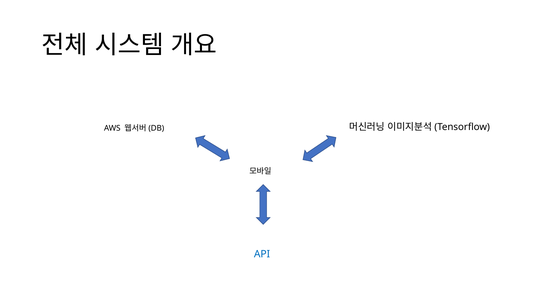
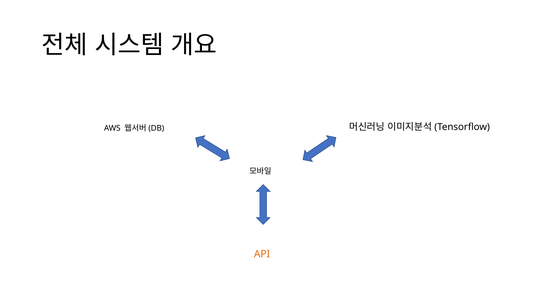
API colour: blue -> orange (262, 254)
